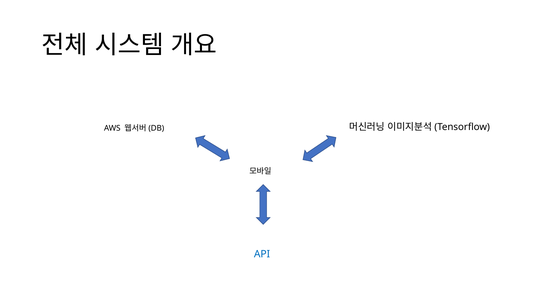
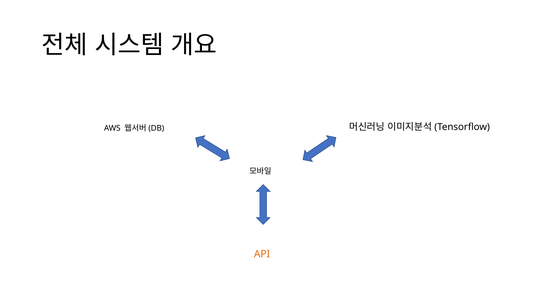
API colour: blue -> orange (262, 254)
